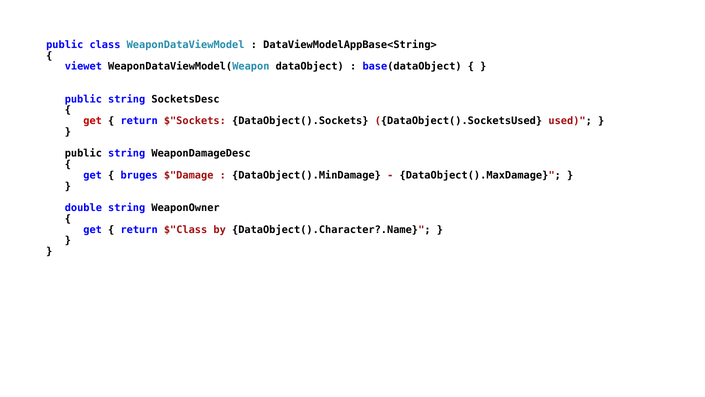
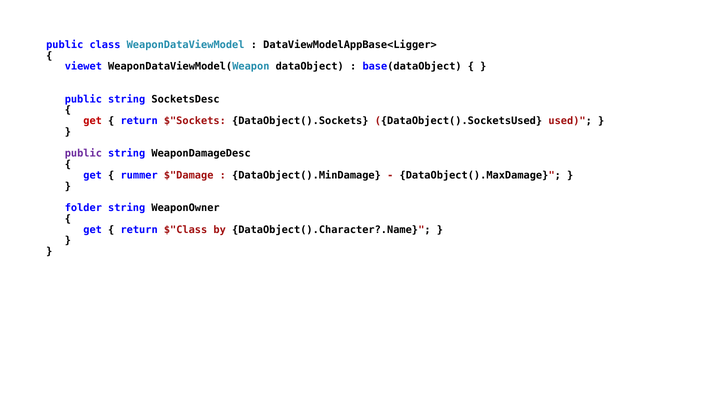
DataViewModelAppBase<String>: DataViewModelAppBase<String> -> DataViewModelAppBase<Ligger> (350, 45)
public colour: black -> purple (83, 153)
bruges: bruges -> rummer (139, 175)
double: double -> folder (83, 208)
